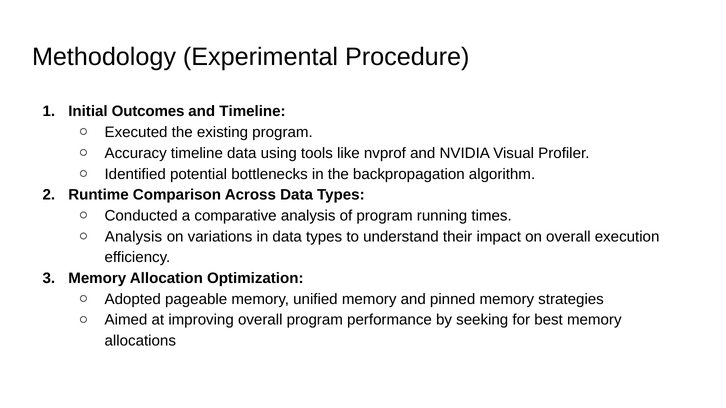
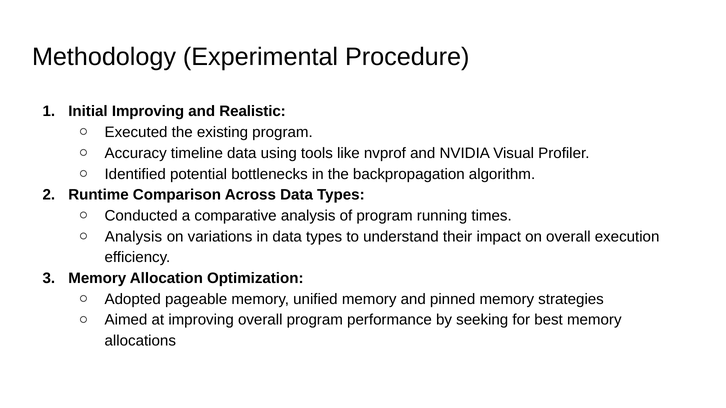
Initial Outcomes: Outcomes -> Improving (148, 112)
and Timeline: Timeline -> Realistic (253, 112)
